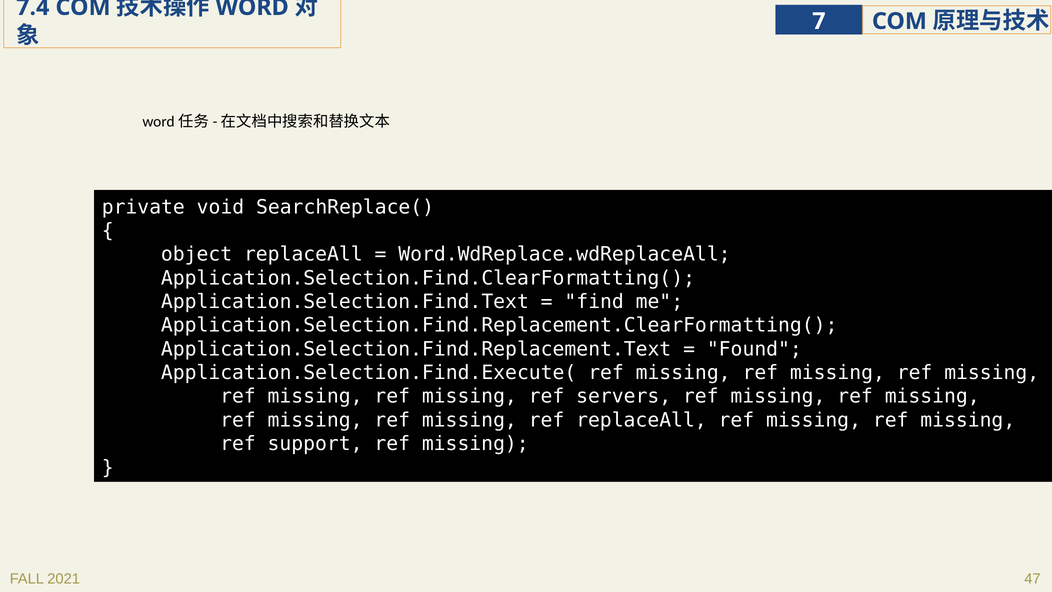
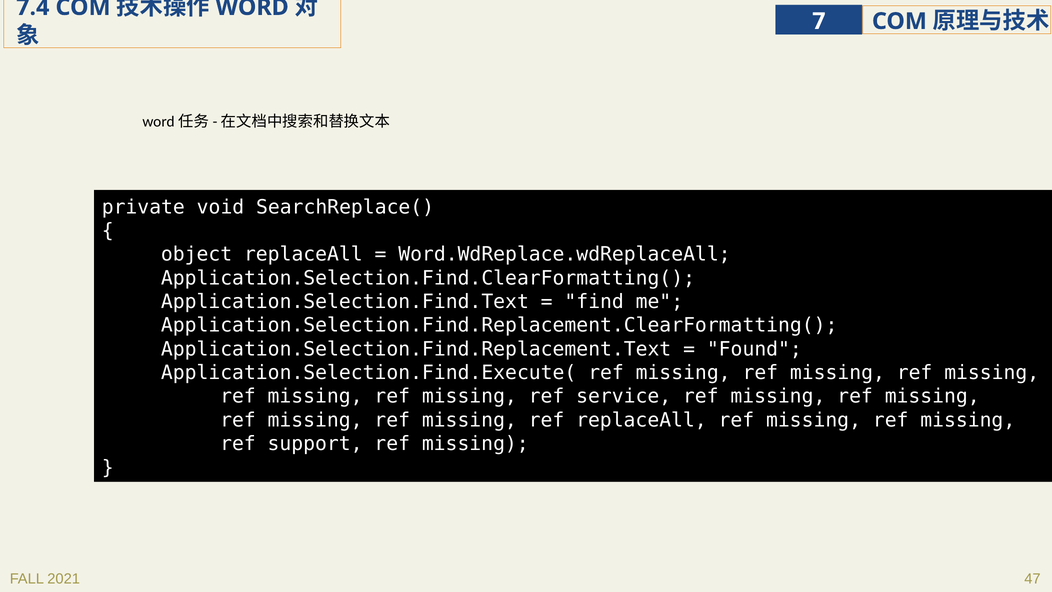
servers: servers -> service (624, 396)
